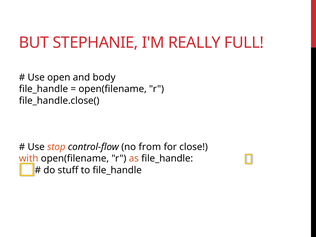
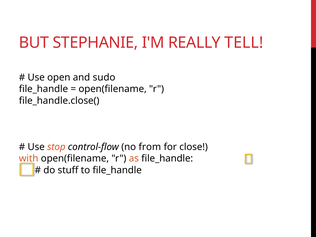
FULL: FULL -> TELL (244, 43)
body: body -> sudo (104, 77)
